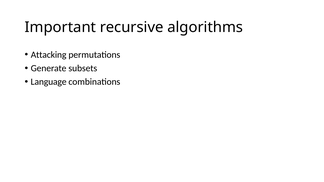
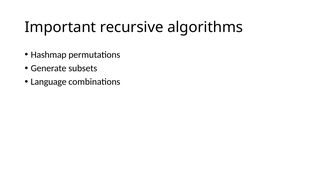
Attacking: Attacking -> Hashmap (49, 55)
